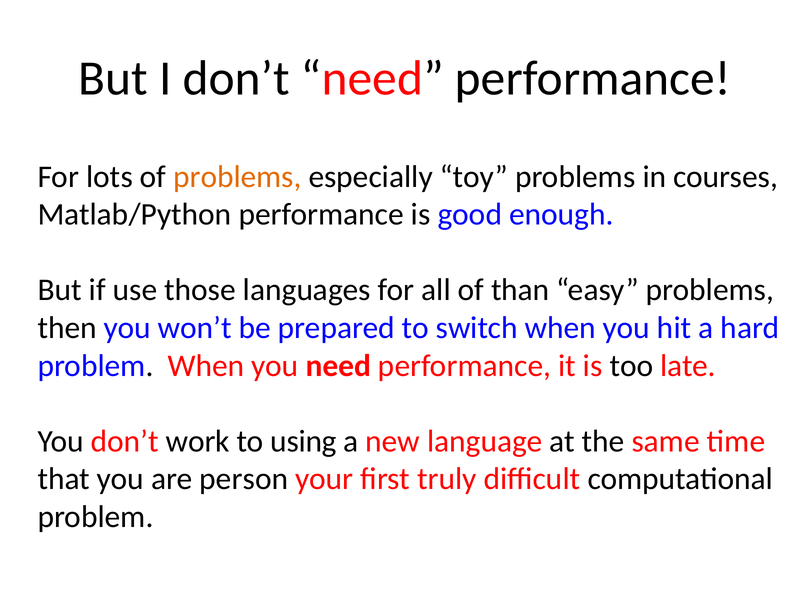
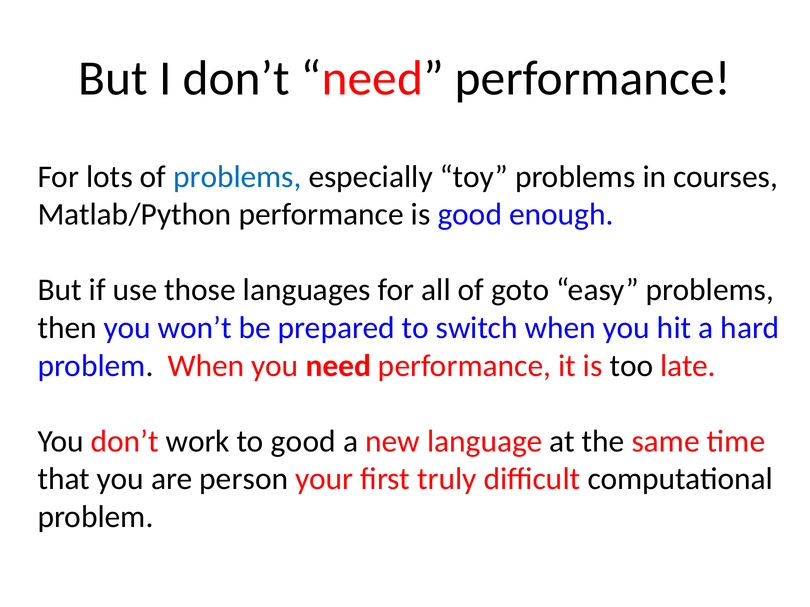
problems colour: orange -> blue (237, 177)
than: than -> goto (520, 290)
to using: using -> good (303, 442)
